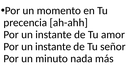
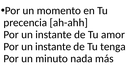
señor: señor -> tenga (113, 46)
